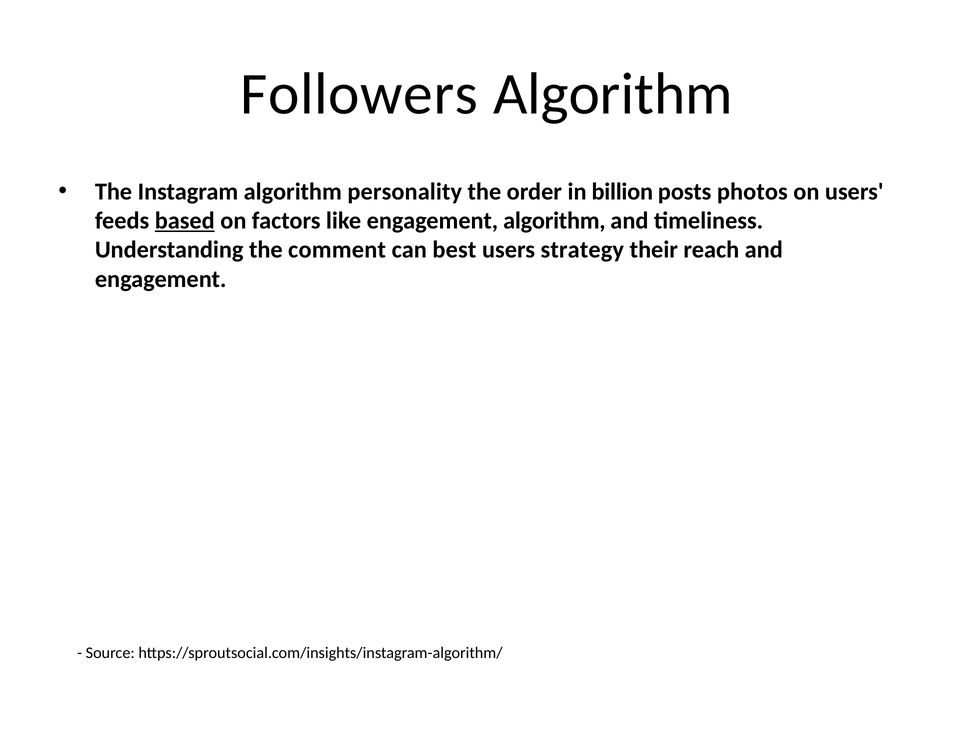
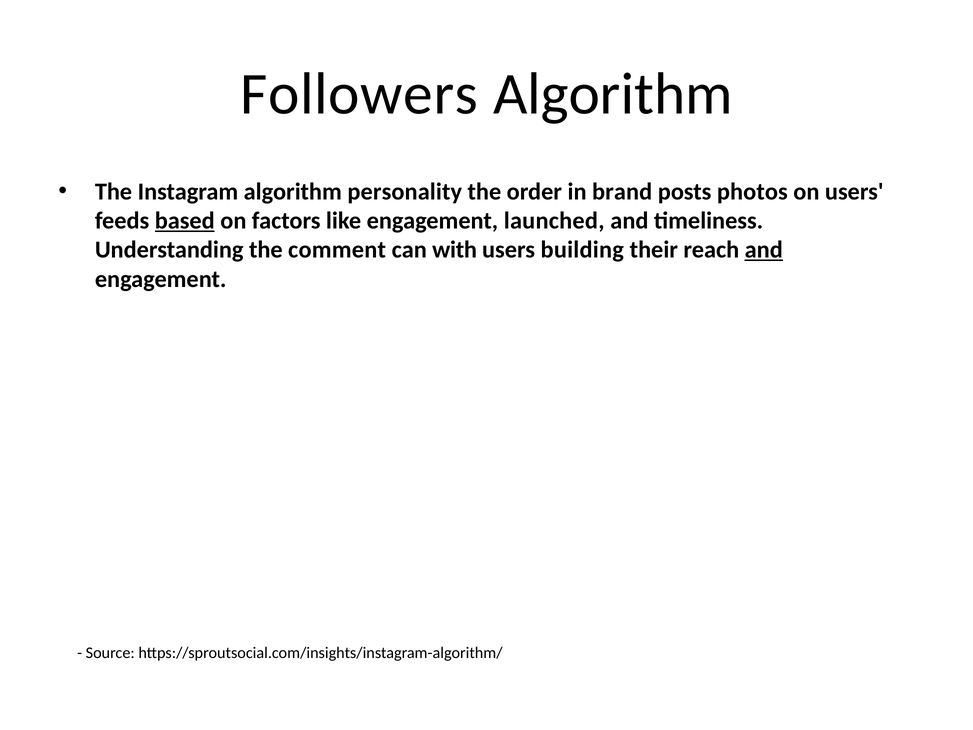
billion: billion -> brand (622, 191)
engagement algorithm: algorithm -> launched (554, 221)
best: best -> with (455, 250)
strategy: strategy -> building (582, 250)
and underline: none -> present (764, 250)
